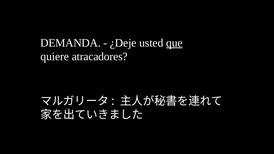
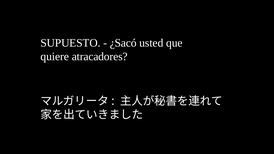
DEMANDA: DEMANDA -> SUPUESTO (70, 43)
¿Deje: ¿Deje -> ¿Sacó (123, 43)
que underline: present -> none (174, 43)
